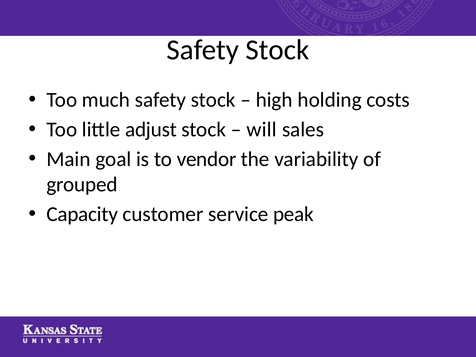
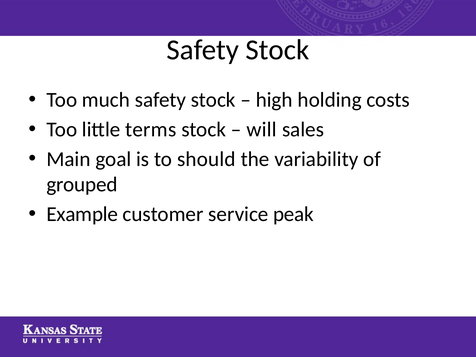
adjust: adjust -> terms (151, 129)
vendor: vendor -> should (206, 159)
Capacity: Capacity -> Example (82, 214)
